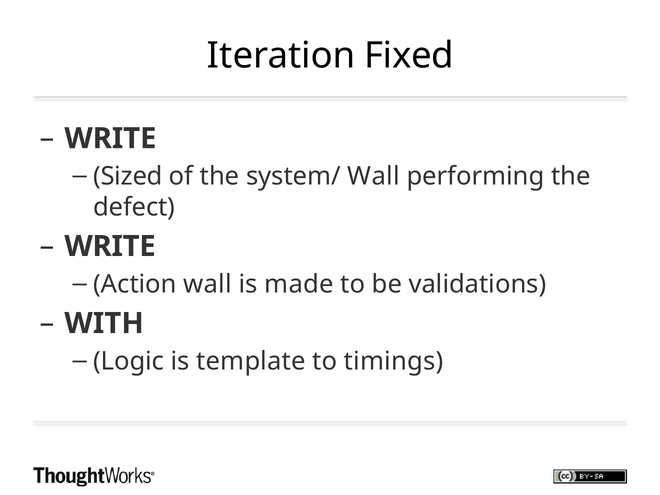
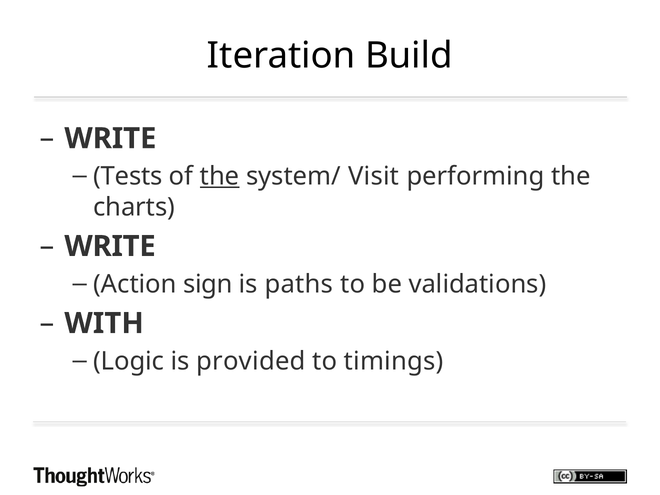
Fixed: Fixed -> Build (409, 56)
Sized: Sized -> Tests (128, 176)
the underline: none -> present (220, 176)
system/ Wall: Wall -> Visit (374, 176)
defect: defect -> charts (134, 207)
Action wall: wall -> sign (208, 284)
made: made -> paths (299, 284)
template: template -> provided (251, 361)
